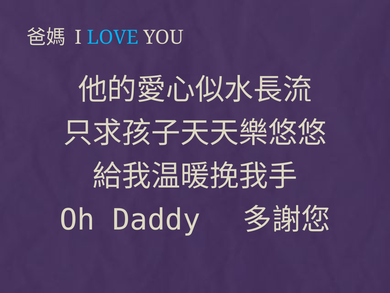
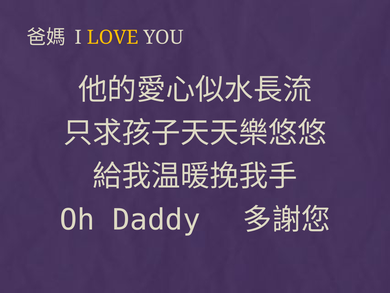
LOVE colour: light blue -> yellow (113, 37)
